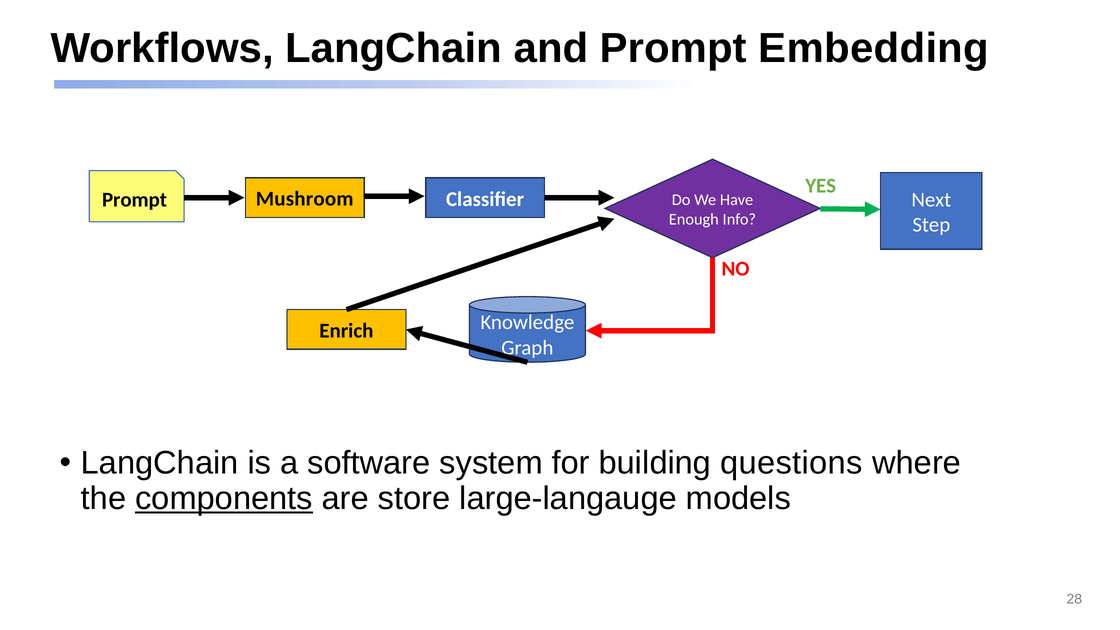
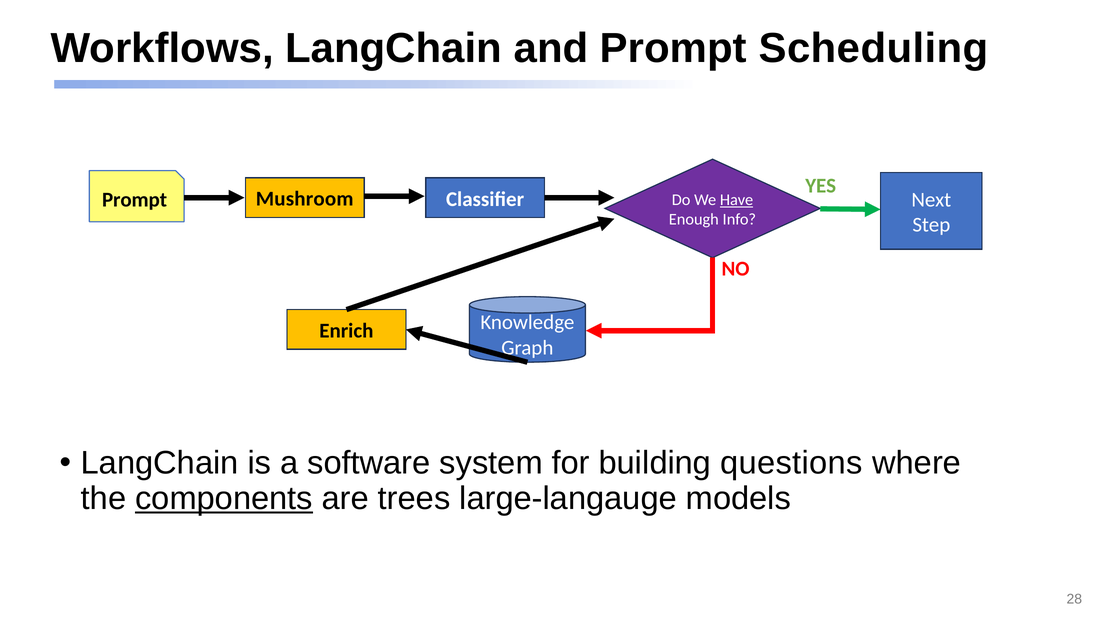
Embedding: Embedding -> Scheduling (874, 48)
Have underline: none -> present (737, 200)
store: store -> trees (414, 498)
